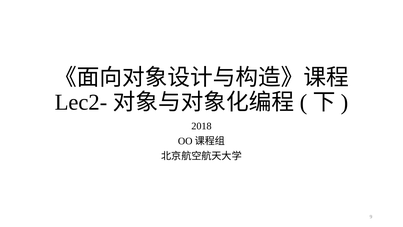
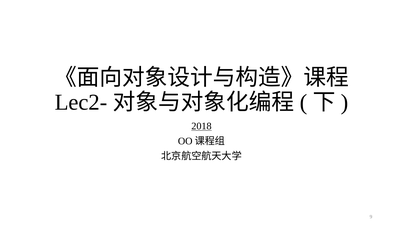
2018 underline: none -> present (201, 126)
